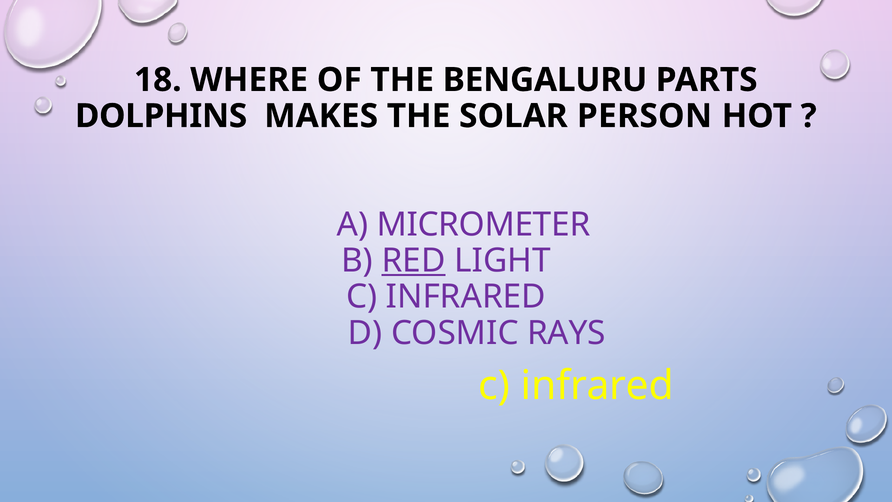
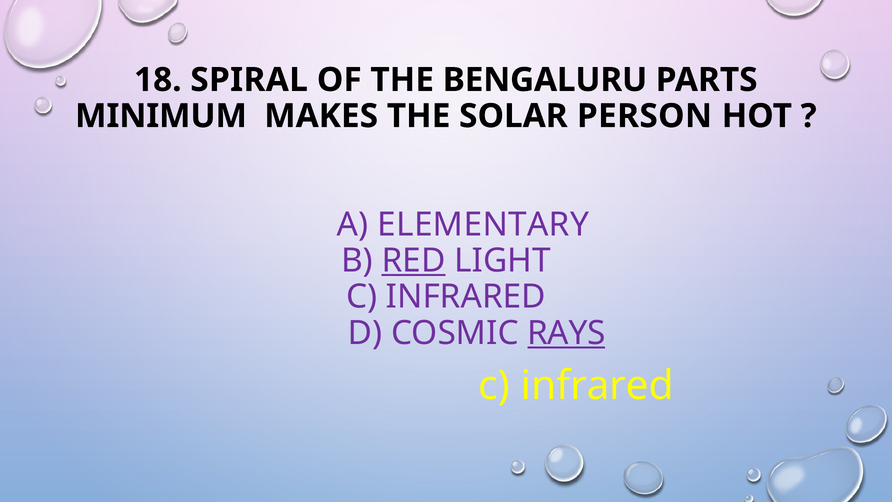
WHERE: WHERE -> SPIRAL (249, 80)
DOLPHINS: DOLPHINS -> MINIMUM (161, 116)
MICROMETER: MICROMETER -> ELEMENTARY (483, 224)
RAYS underline: none -> present (566, 333)
